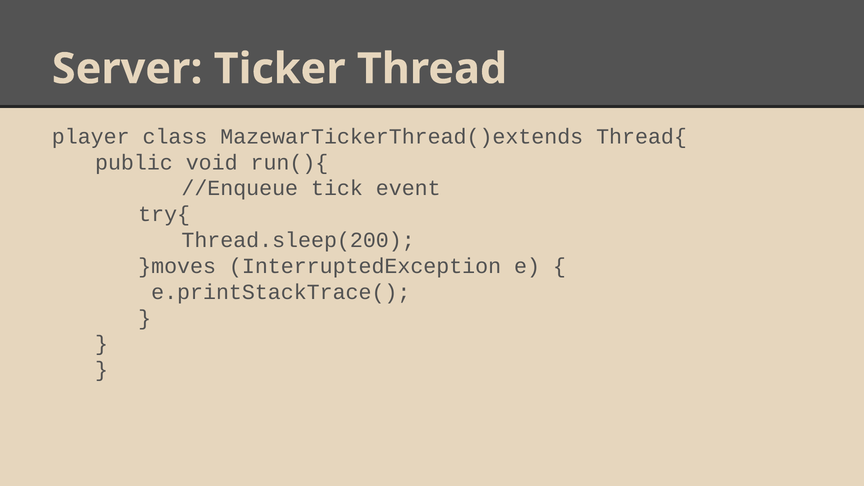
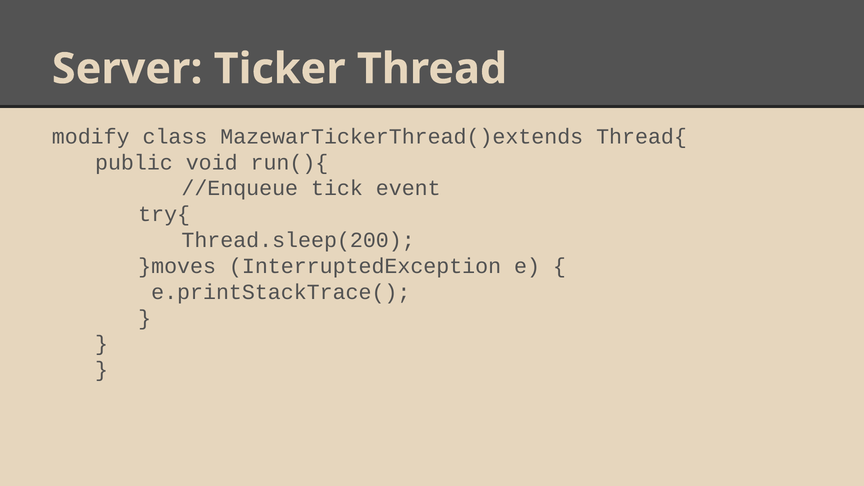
player: player -> modify (91, 137)
